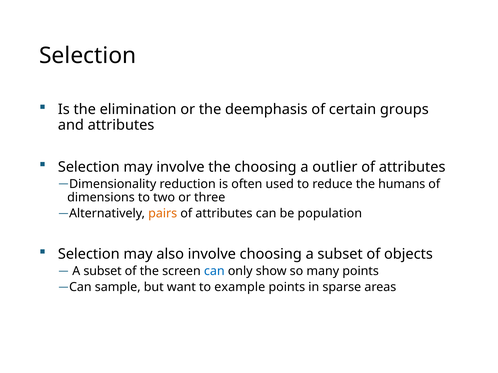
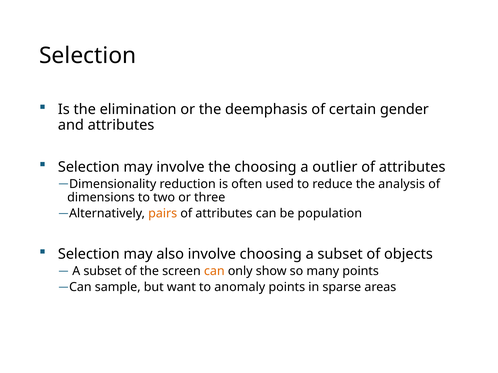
groups: groups -> gender (404, 110)
humans: humans -> analysis (402, 184)
can colour: blue -> orange (214, 272)
example: example -> anomaly (240, 288)
